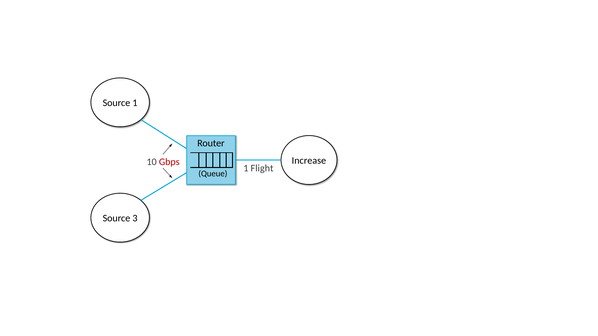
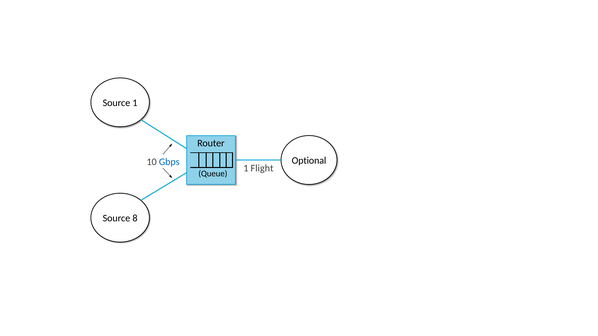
Increase: Increase -> Optional (309, 161)
Gbps colour: red -> blue (169, 162)
3: 3 -> 8 (135, 219)
